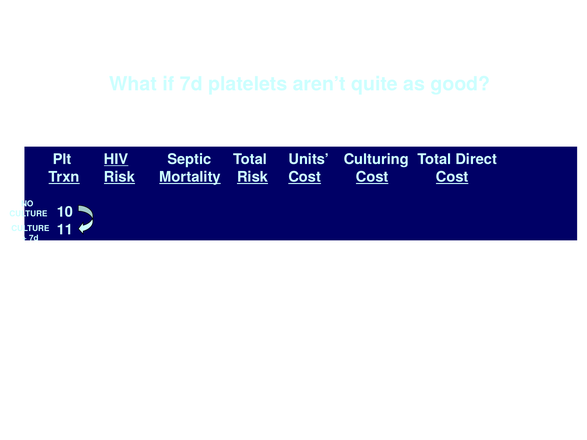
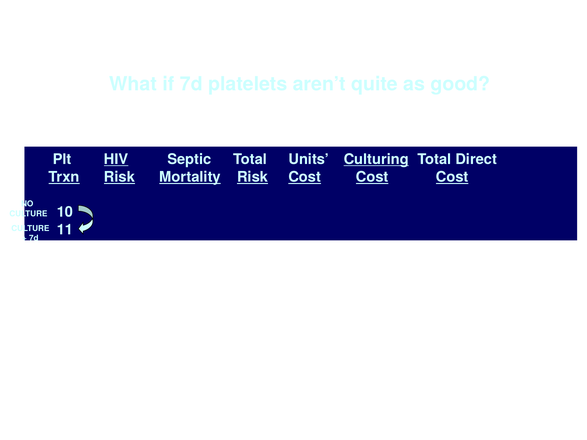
Culturing underline: none -> present (376, 159)
